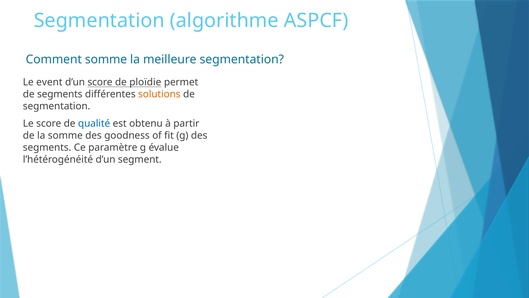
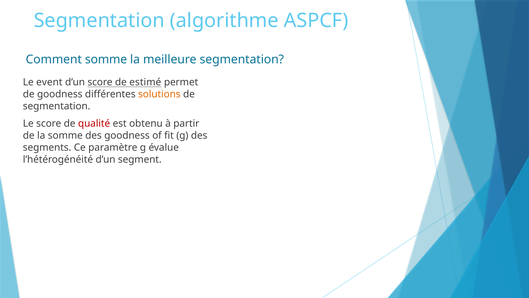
ploïdie: ploïdie -> estimé (145, 82)
de segments: segments -> goodness (60, 94)
qualité colour: blue -> red (94, 123)
